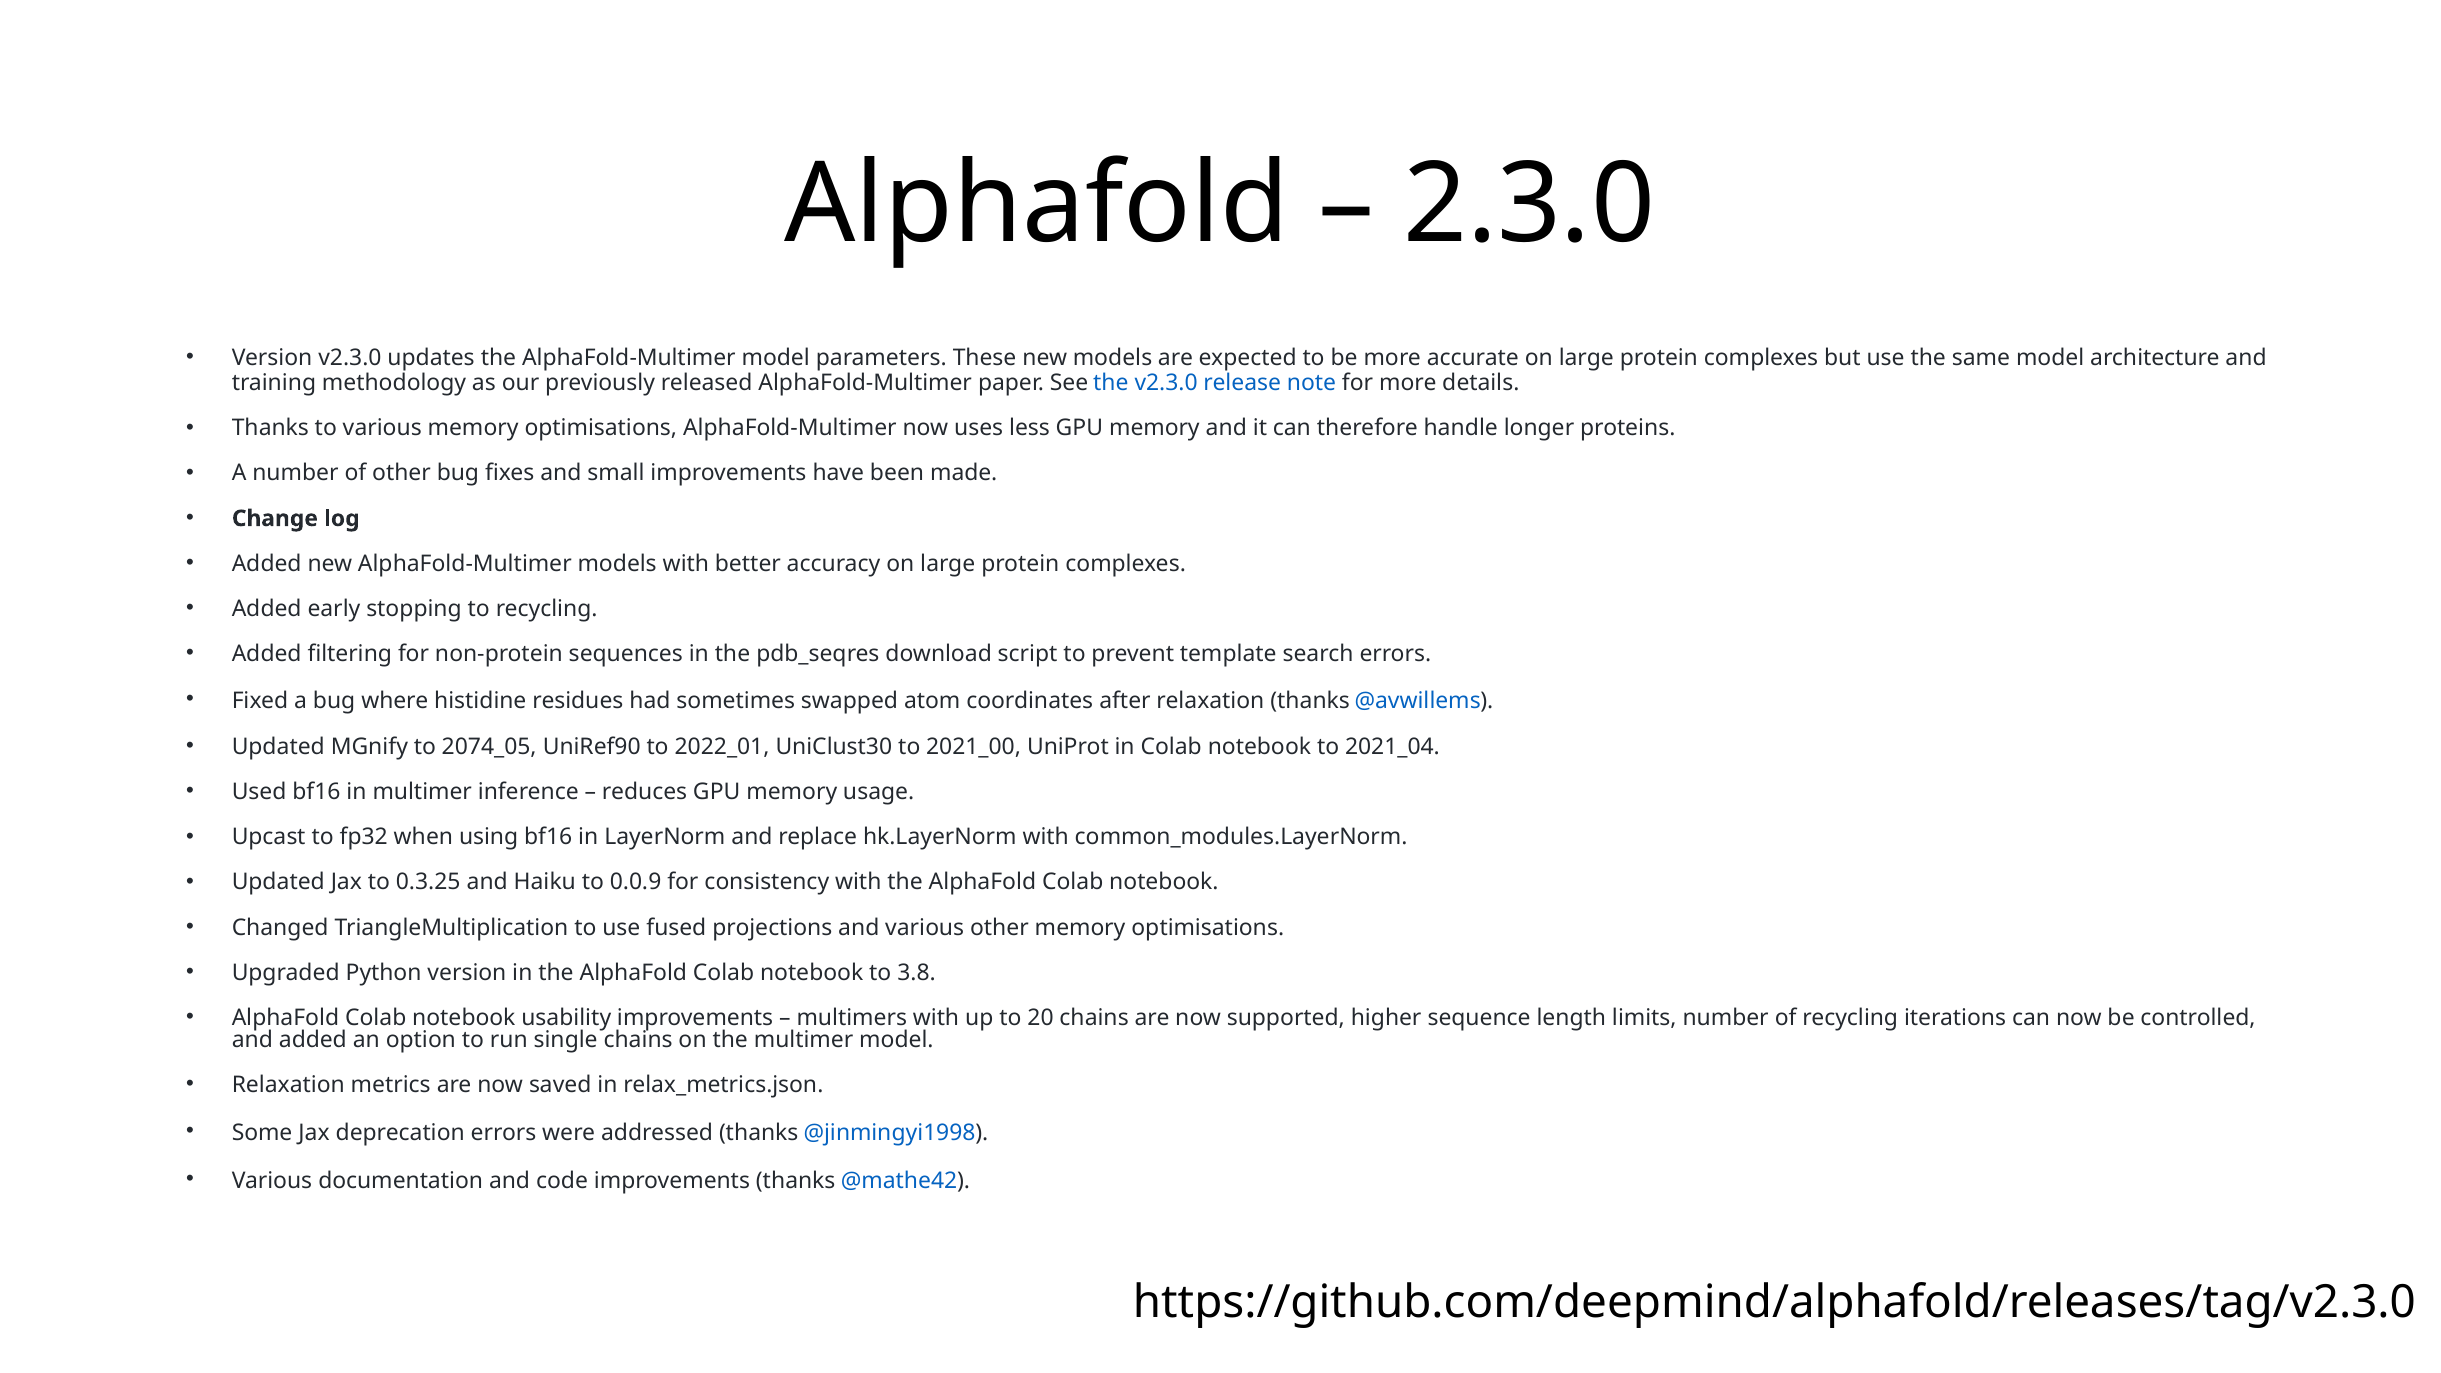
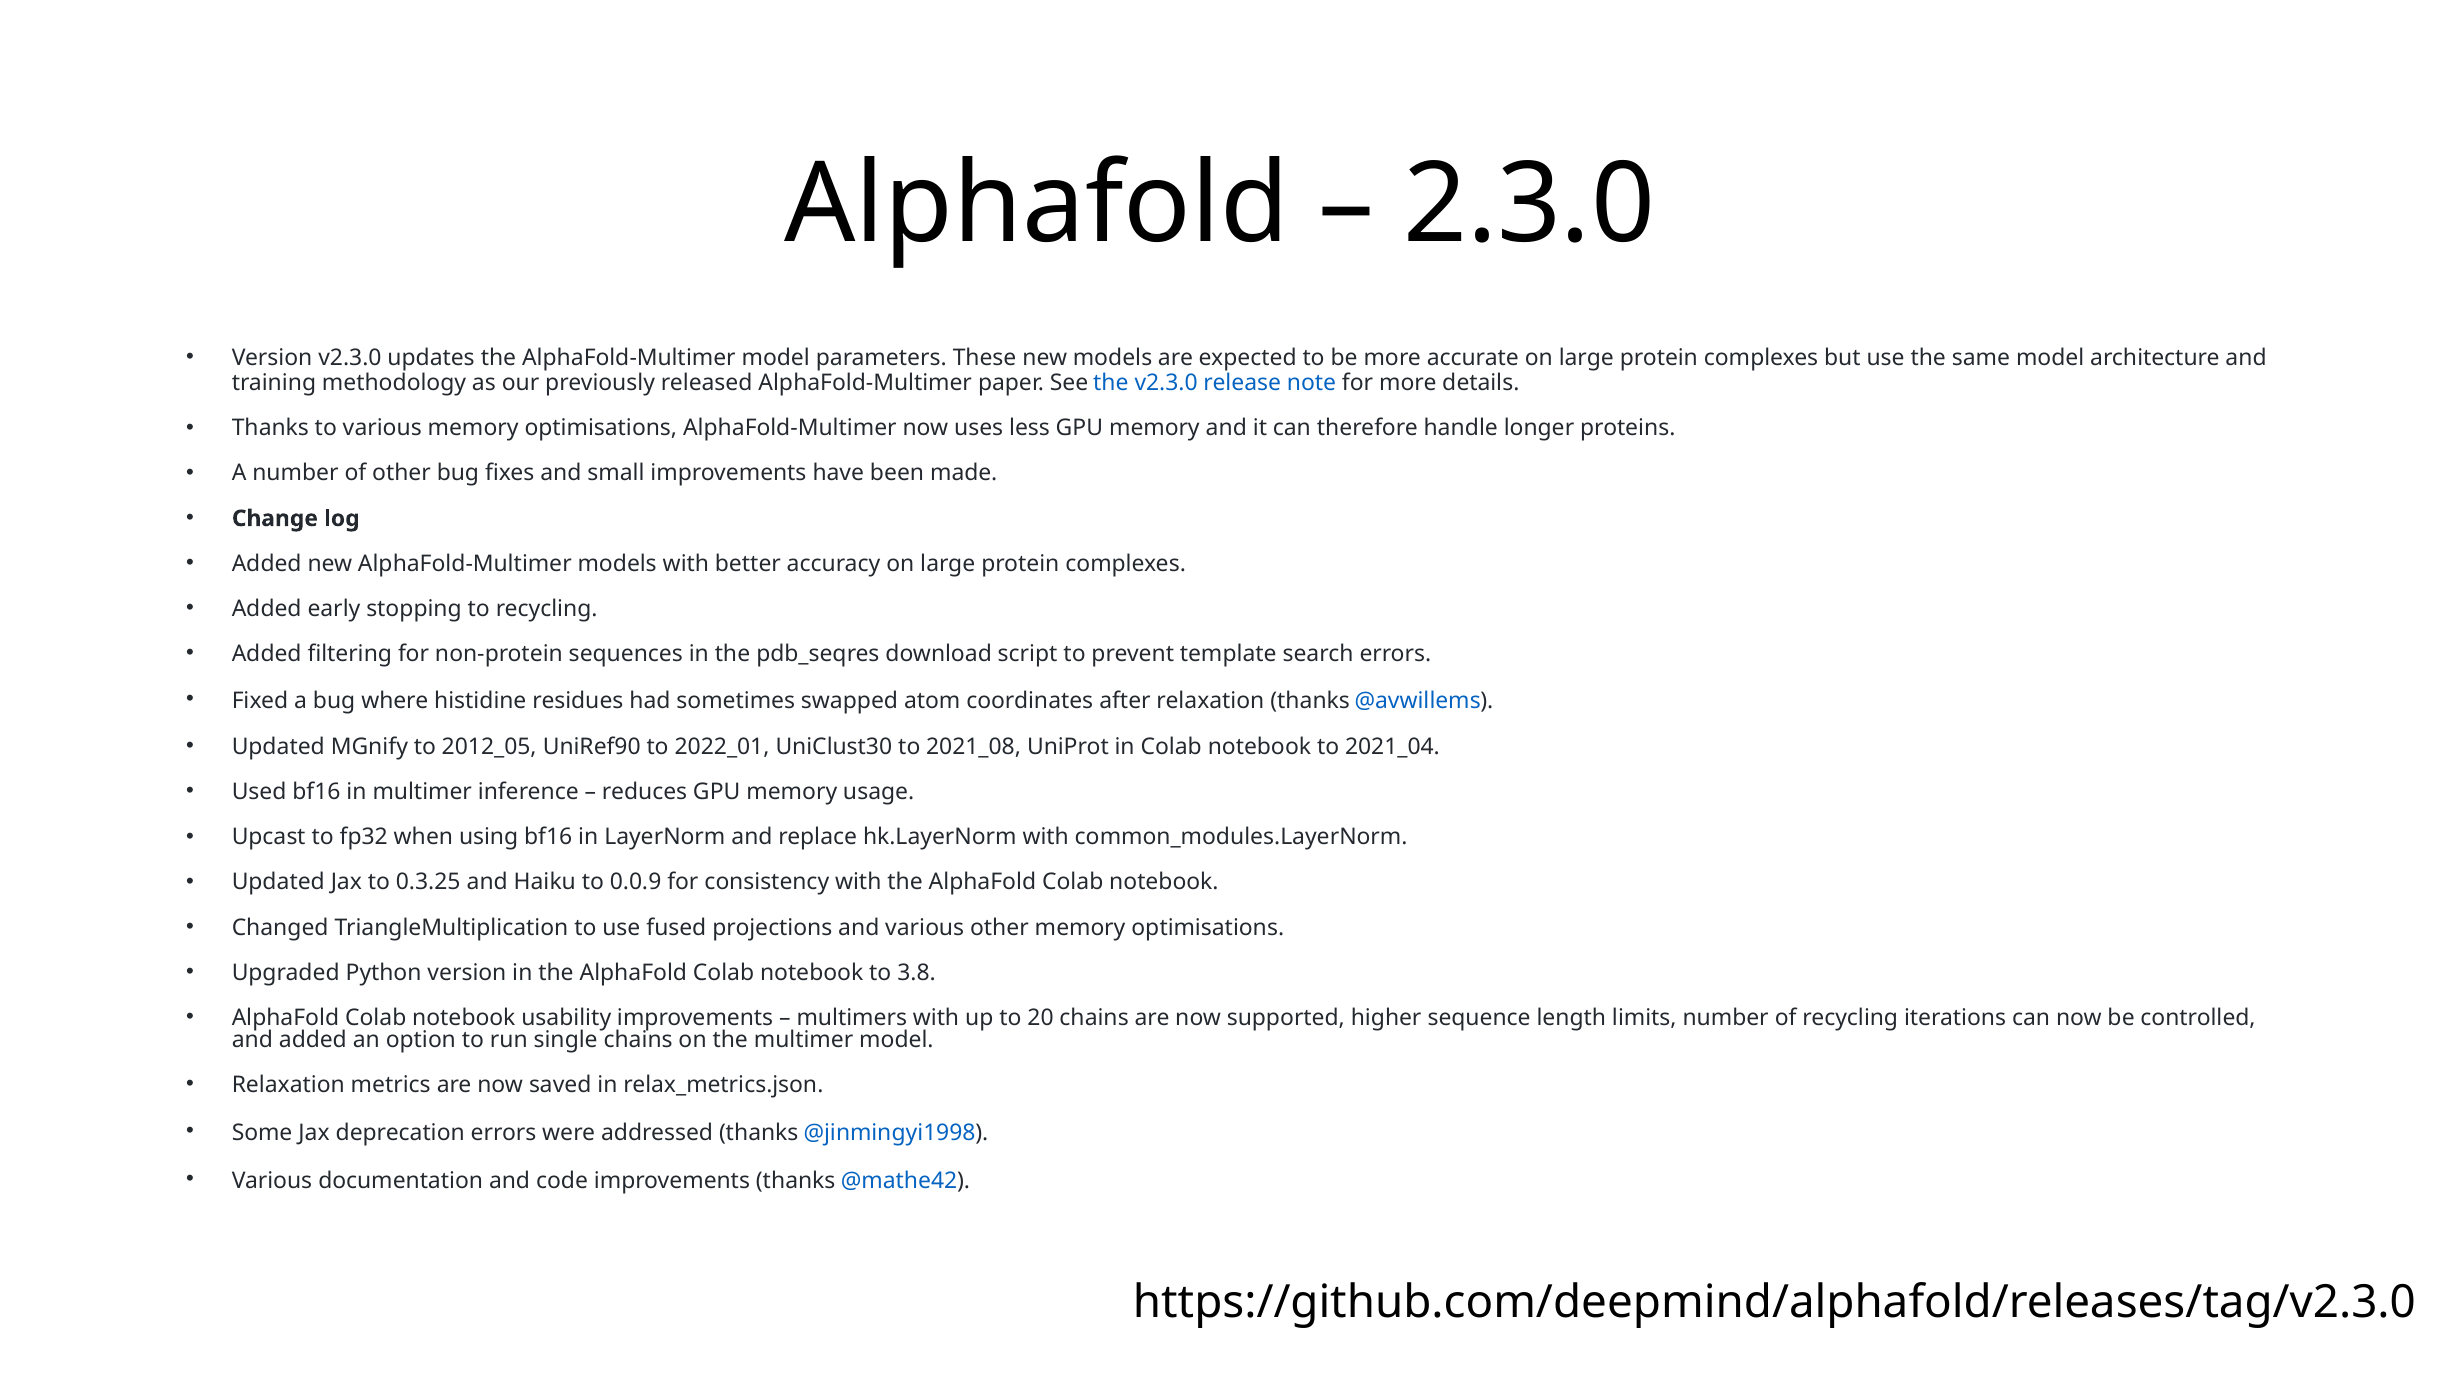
2074_05: 2074_05 -> 2012_05 (489, 747)
2021_00: 2021_00 -> 2021_08 (974, 747)
